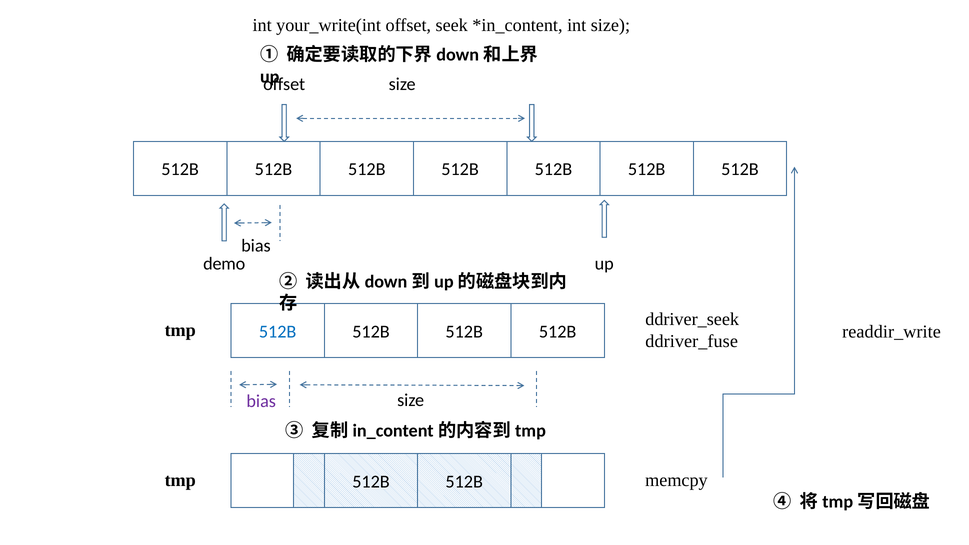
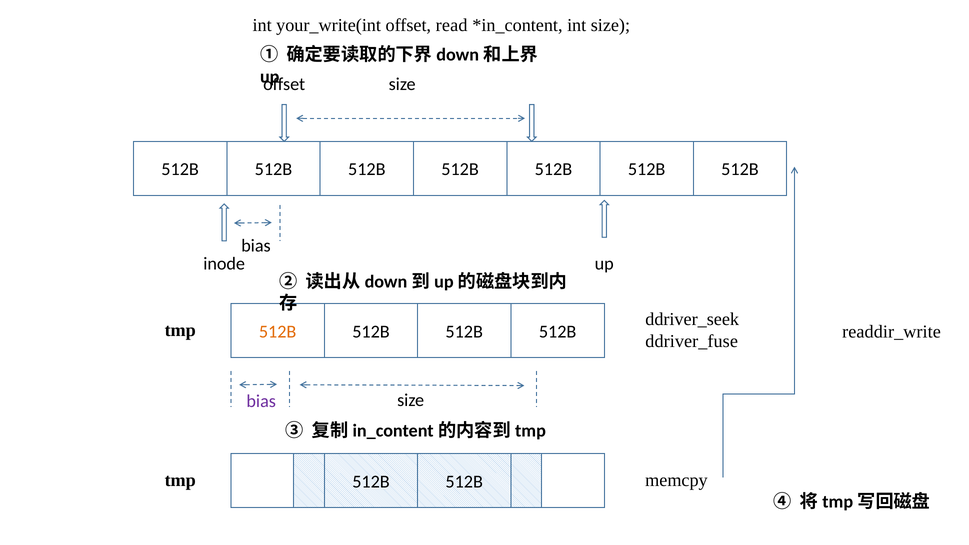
seek: seek -> read (452, 25)
demo: demo -> inode (224, 264)
512B colour: blue -> orange (278, 332)
